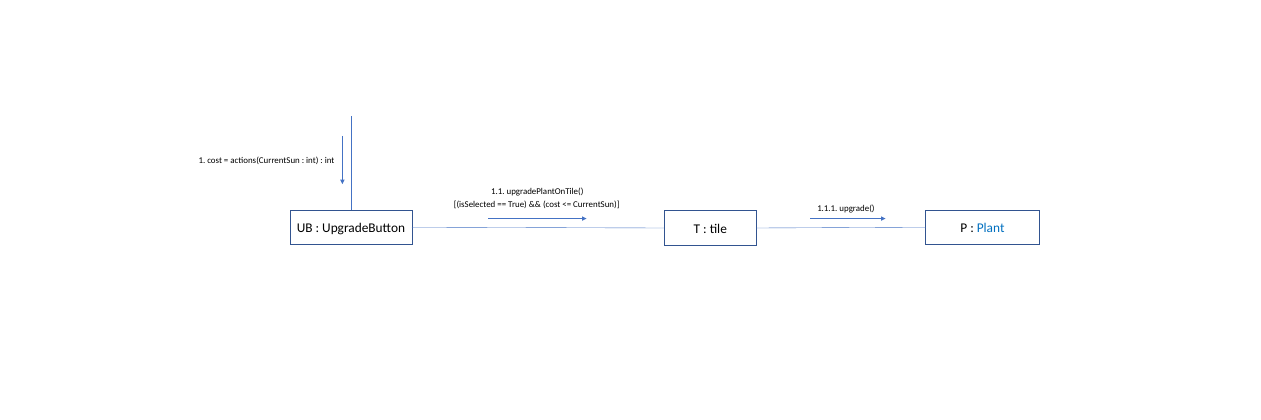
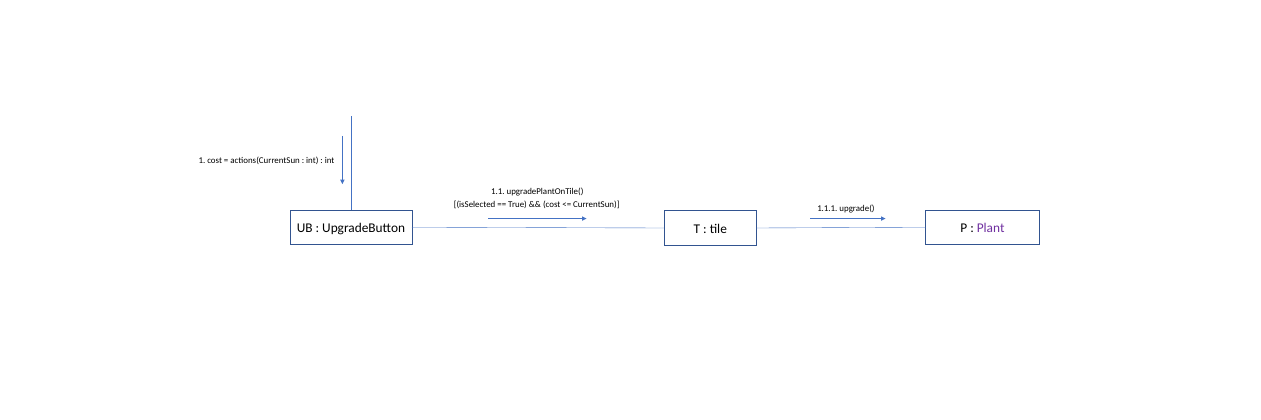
Plant colour: blue -> purple (991, 228)
